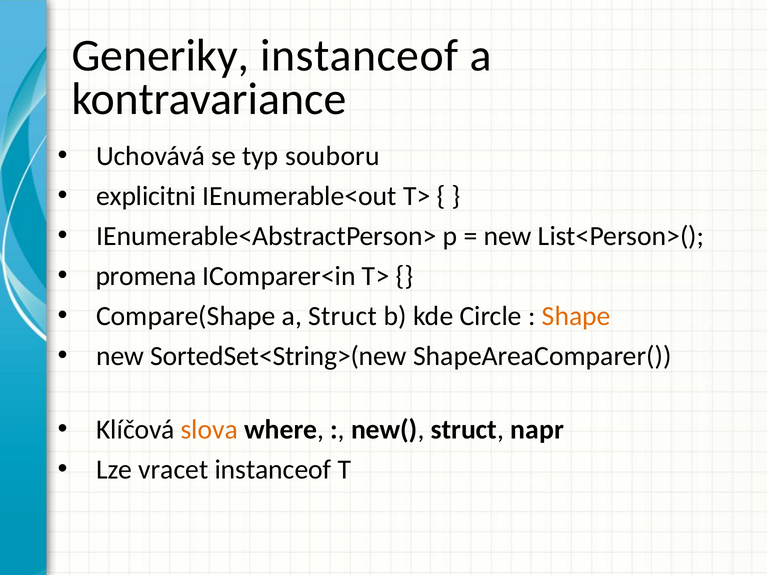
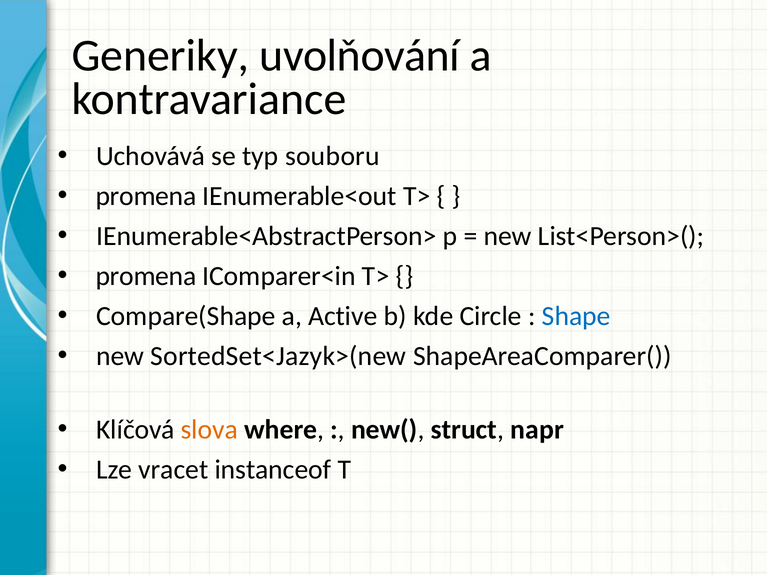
Generiky instanceof: instanceof -> uvolňování (360, 55)
explicitni: explicitni -> promena (146, 196)
a Struct: Struct -> Active (343, 316)
Shape colour: orange -> blue (576, 316)
SortedSet<String>(new: SortedSet<String>(new -> SortedSet<Jazyk>(new (278, 356)
